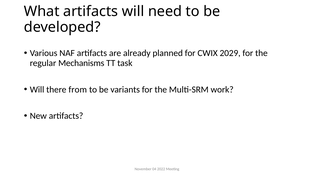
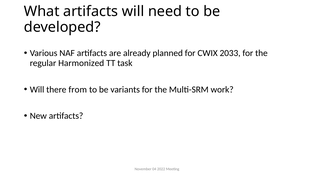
2029: 2029 -> 2033 (230, 53)
Mechanisms: Mechanisms -> Harmonized (81, 63)
